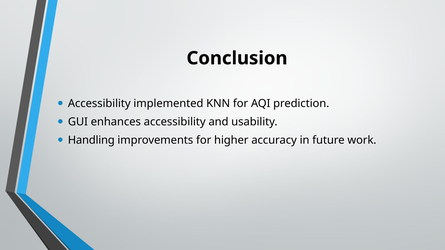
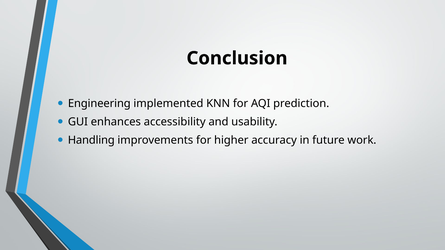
Accessibility: Accessibility -> Engineering (99, 104)
